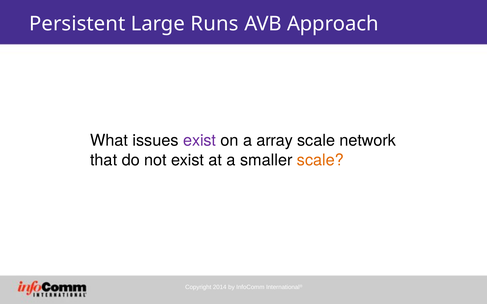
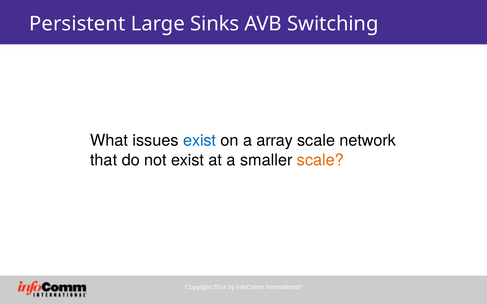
Runs: Runs -> Sinks (215, 24)
Approach: Approach -> Switching (333, 24)
exist colour: purple -> blue (200, 141)
